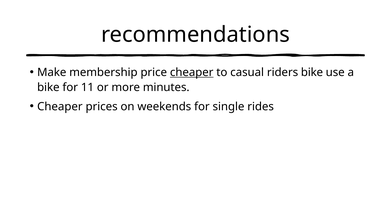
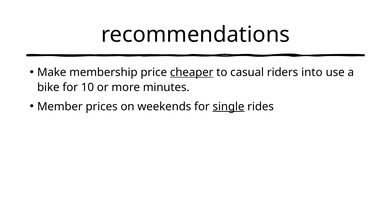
riders bike: bike -> into (312, 72)
11: 11 -> 10 (87, 87)
Cheaper: Cheaper -> Member (60, 107)
single underline: none -> present (229, 107)
